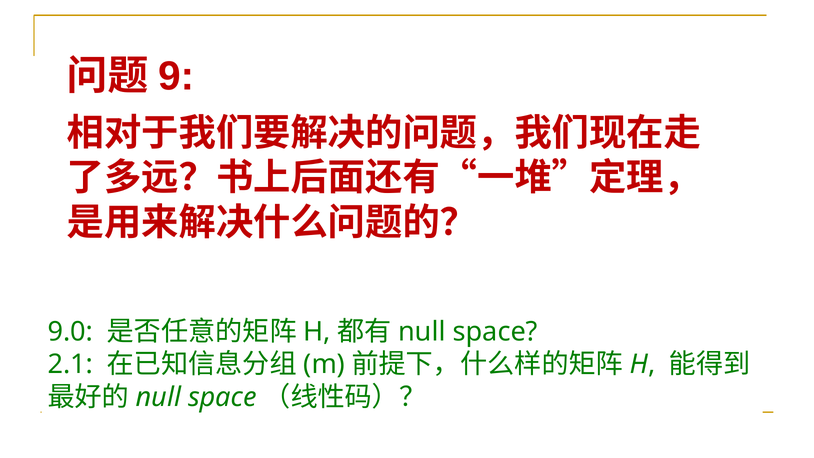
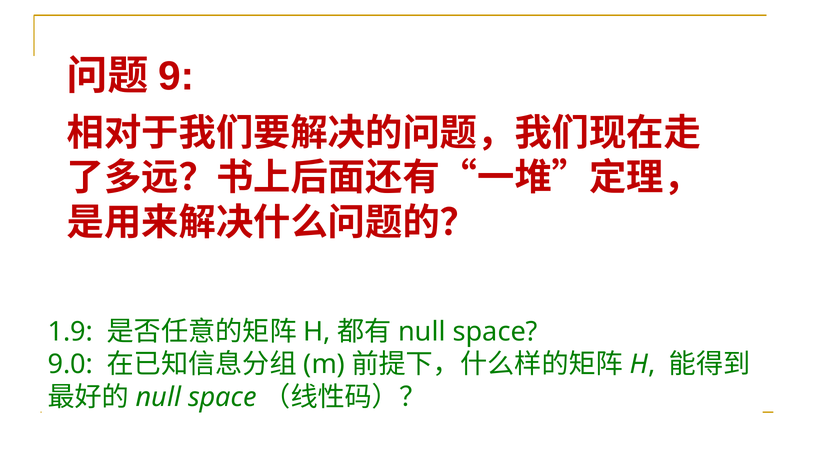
9.0: 9.0 -> 1.9 (70, 332)
2.1: 2.1 -> 9.0 (70, 364)
